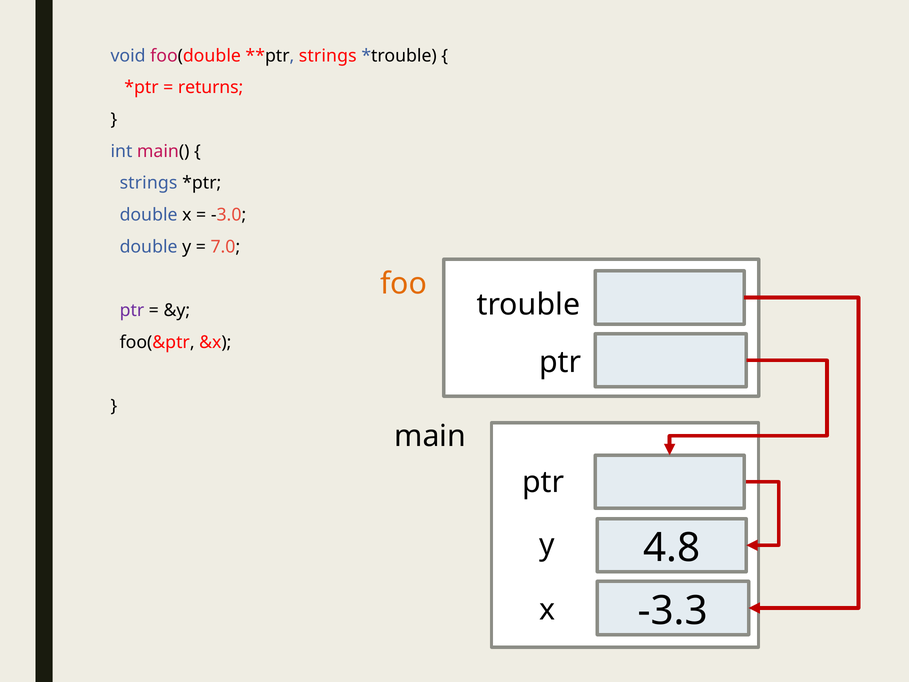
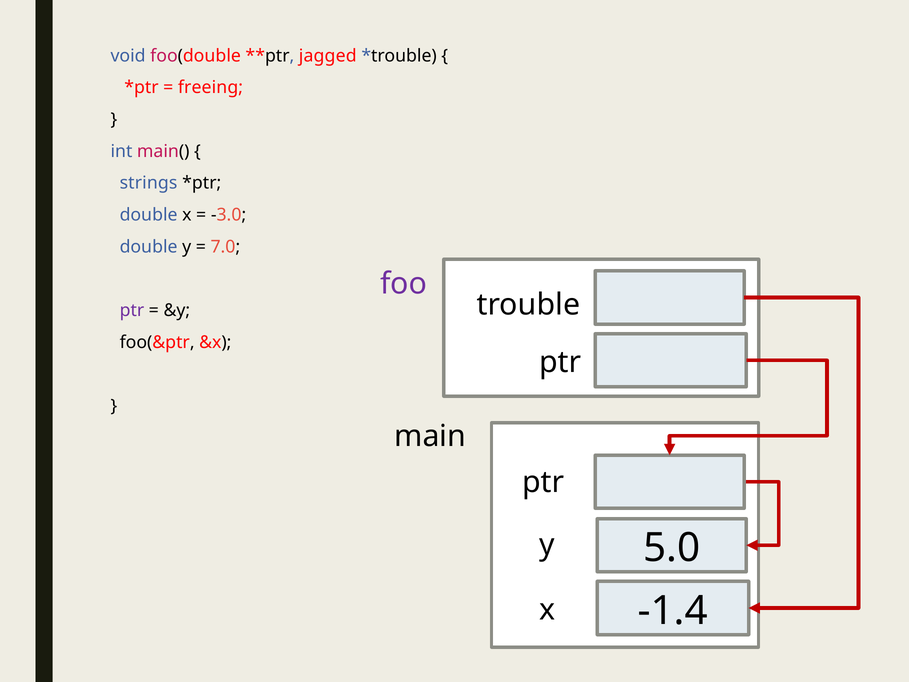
strings: strings -> jagged (328, 56)
returns: returns -> freeing (211, 88)
foo colour: orange -> purple (404, 284)
4.8: 4.8 -> 5.0 (672, 548)
-3.3: -3.3 -> -1.4 (673, 611)
